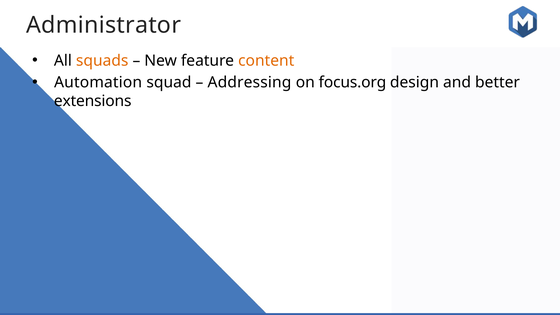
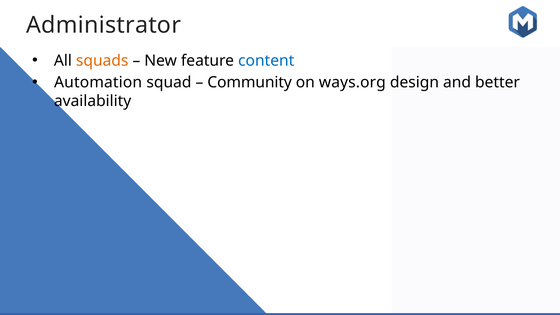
content colour: orange -> blue (266, 61)
Addressing: Addressing -> Community (250, 82)
focus.org: focus.org -> ways.org (352, 82)
extensions: extensions -> availability (93, 101)
